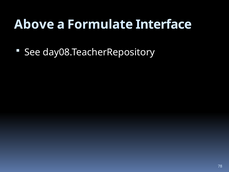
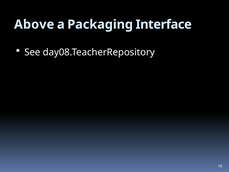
Formulate: Formulate -> Packaging (100, 24)
